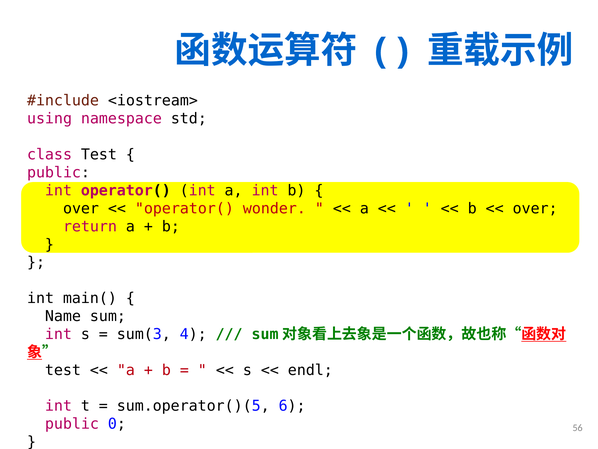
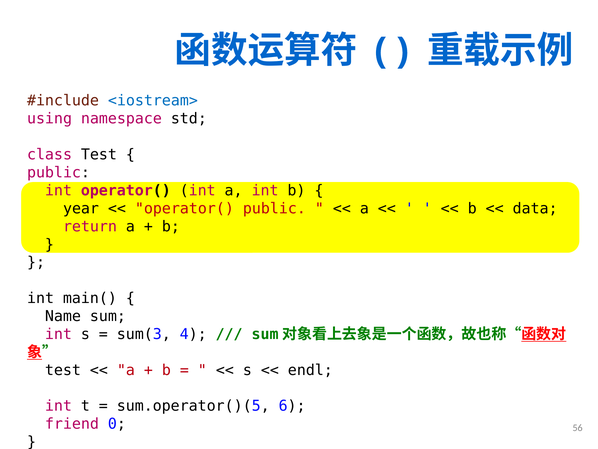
<iostream> colour: black -> blue (153, 101)
over: over -> year (81, 208)
operator( wonder: wonder -> public (274, 208)
over: over -> data (535, 208)
public: public -> friend (72, 424)
